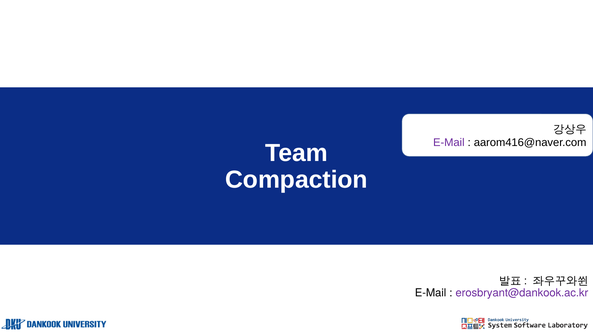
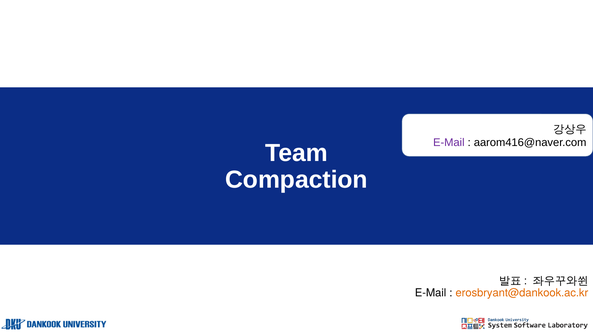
erosbryant@dankook.ac.kr colour: purple -> orange (522, 293)
